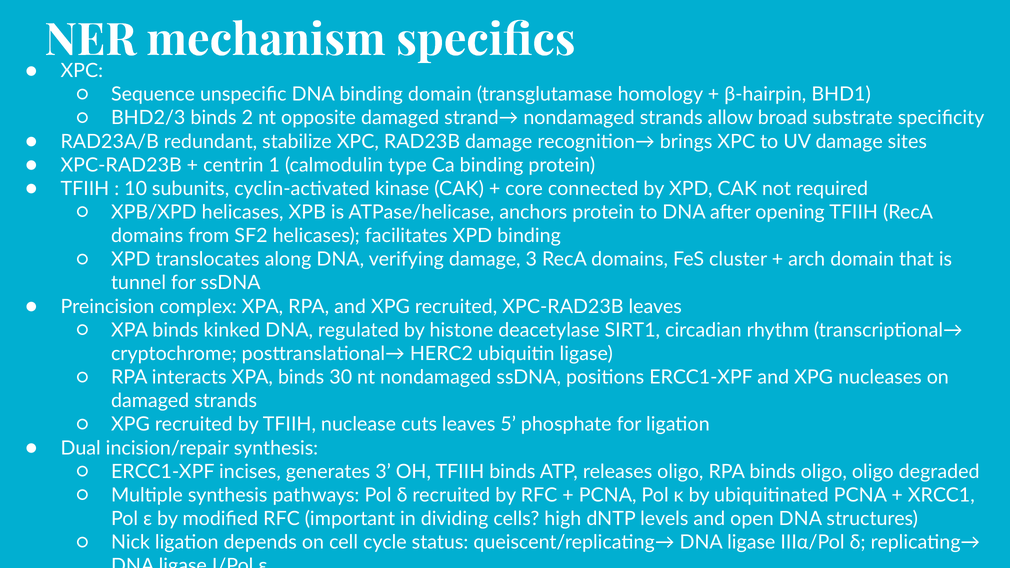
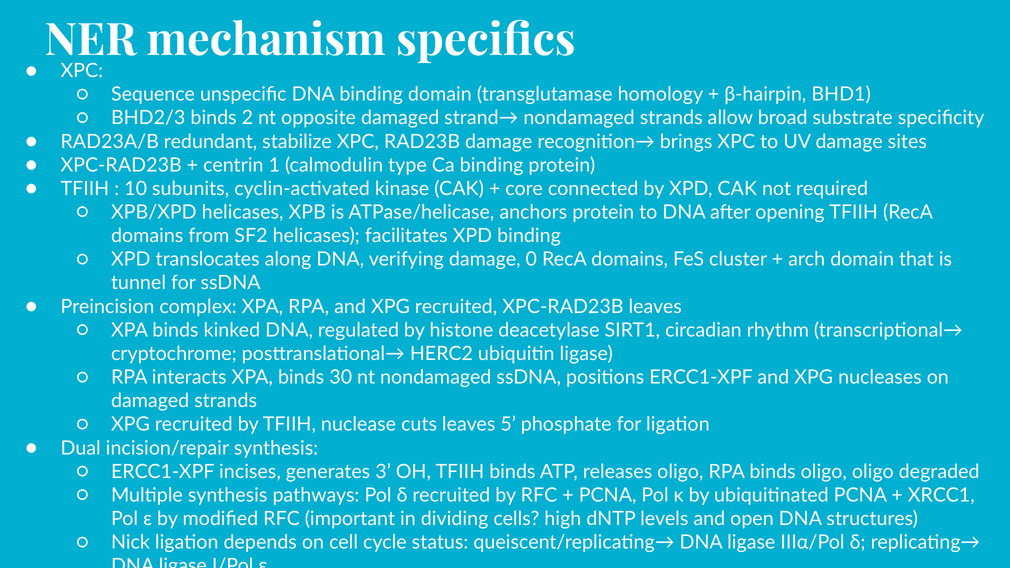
damage 3: 3 -> 0 (531, 259)
